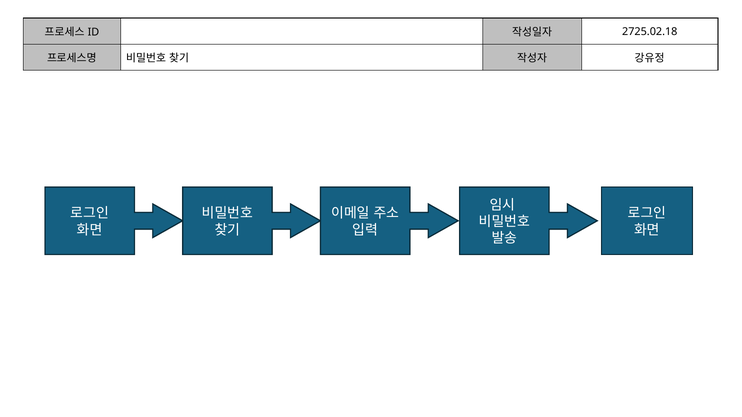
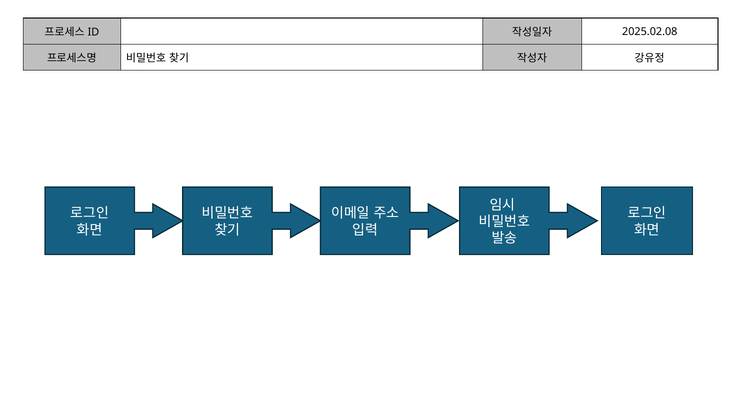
2725.02.18: 2725.02.18 -> 2025.02.08 (650, 32)
